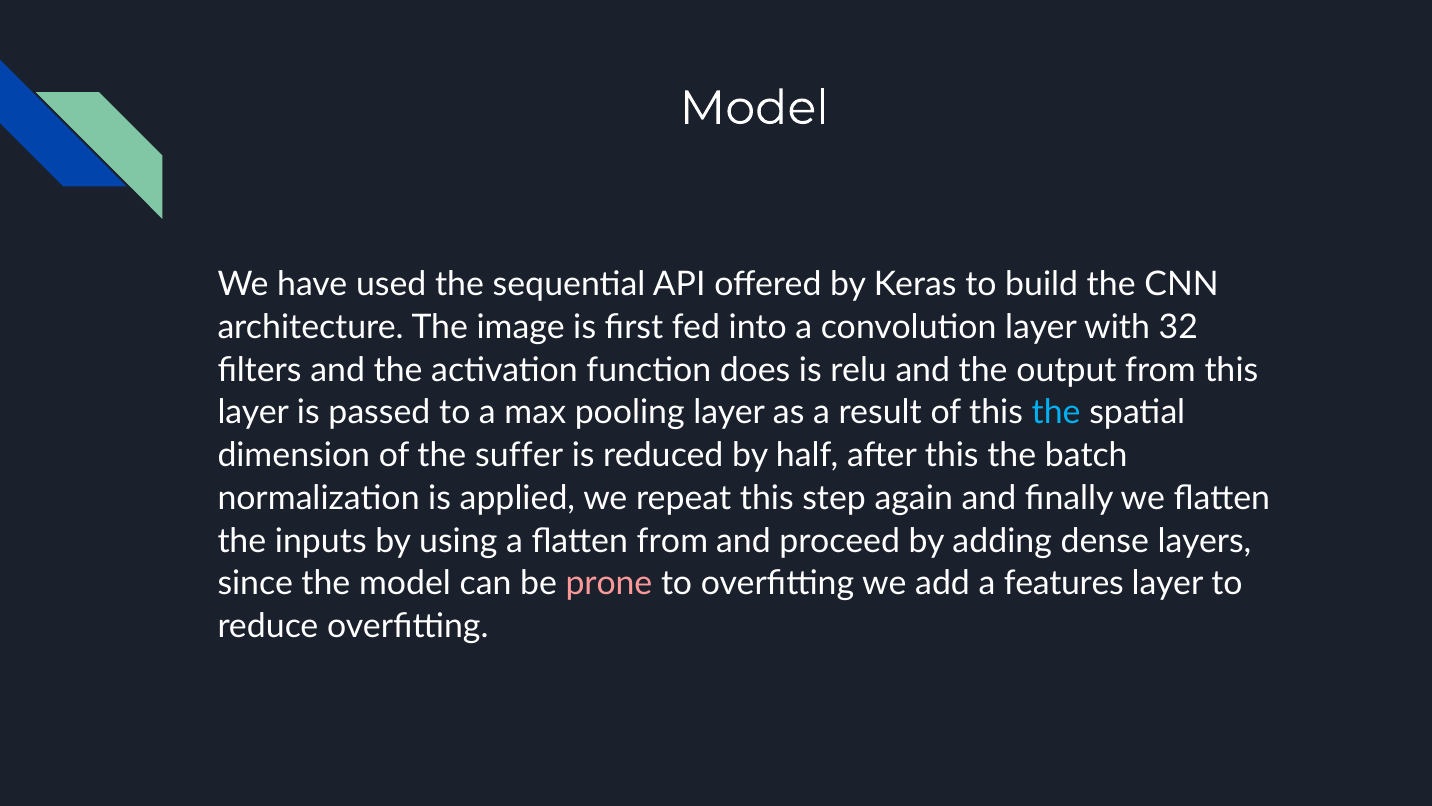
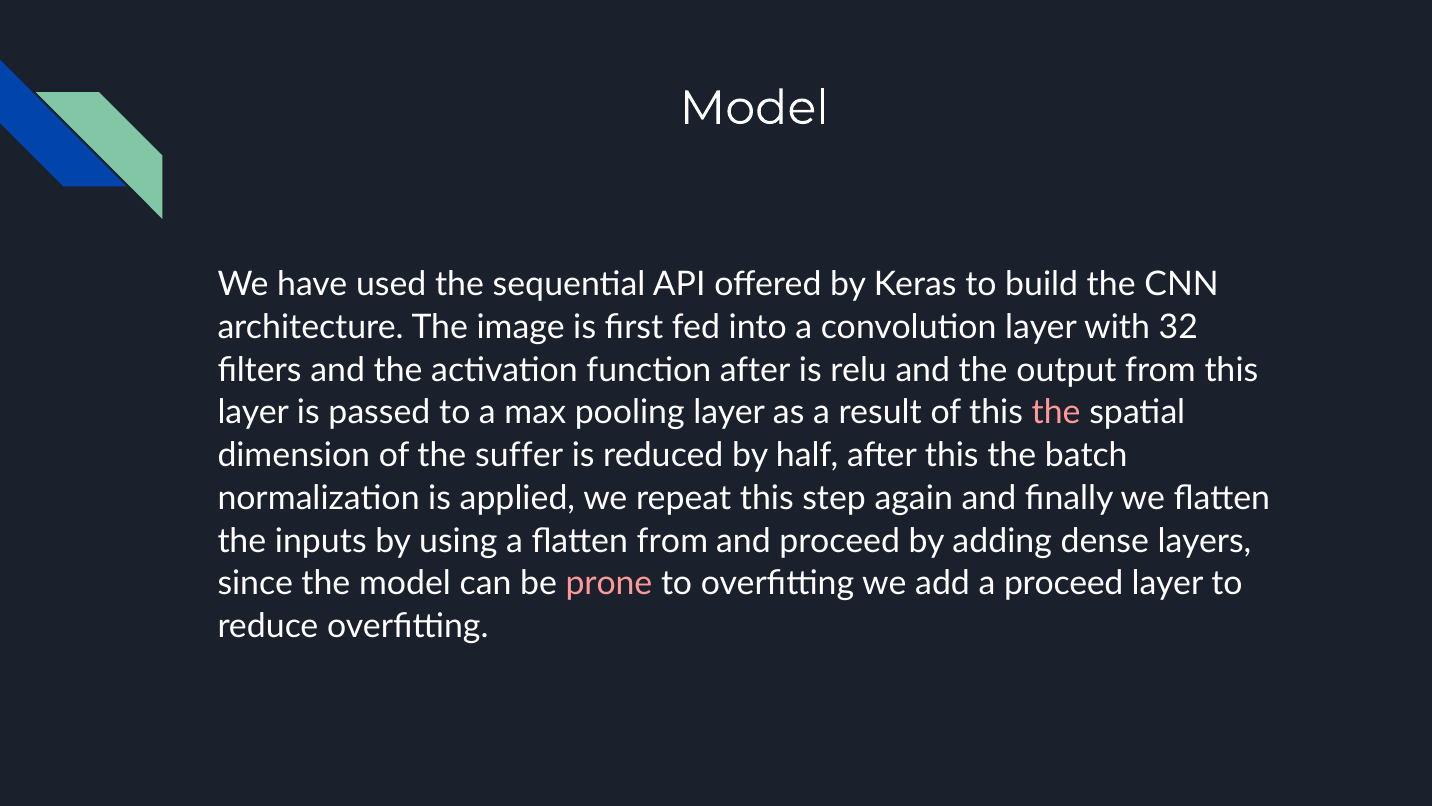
function does: does -> after (755, 370)
the colour: light blue -> pink (1056, 413)
a features: features -> proceed (1064, 583)
